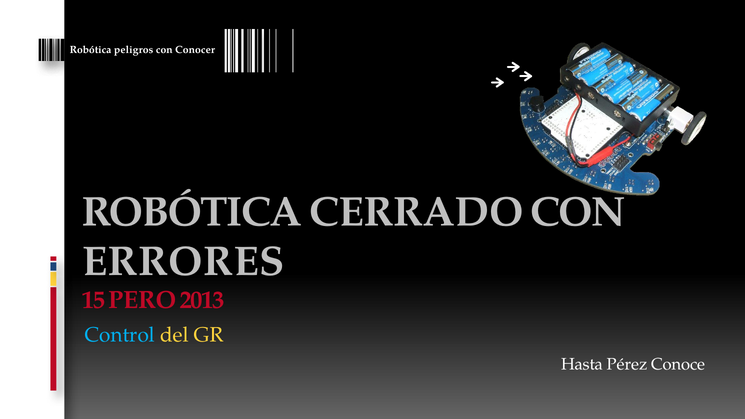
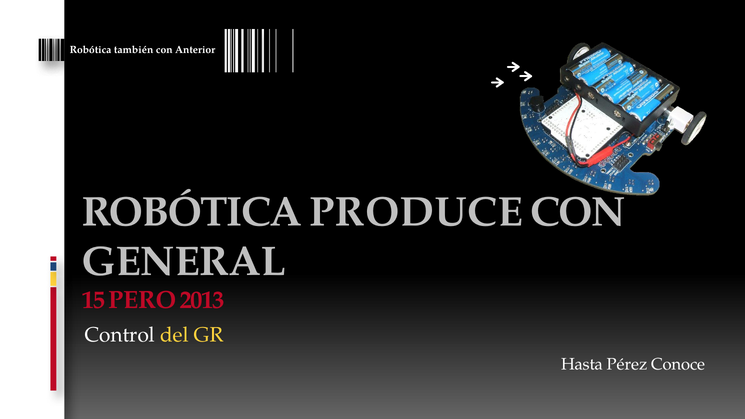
peligros: peligros -> también (134, 50)
Conocer: Conocer -> Anterior (195, 50)
CERRADO: CERRADO -> PRODUCE (416, 212)
ERRORES: ERRORES -> GENERAL (184, 262)
Control colour: light blue -> white (120, 335)
